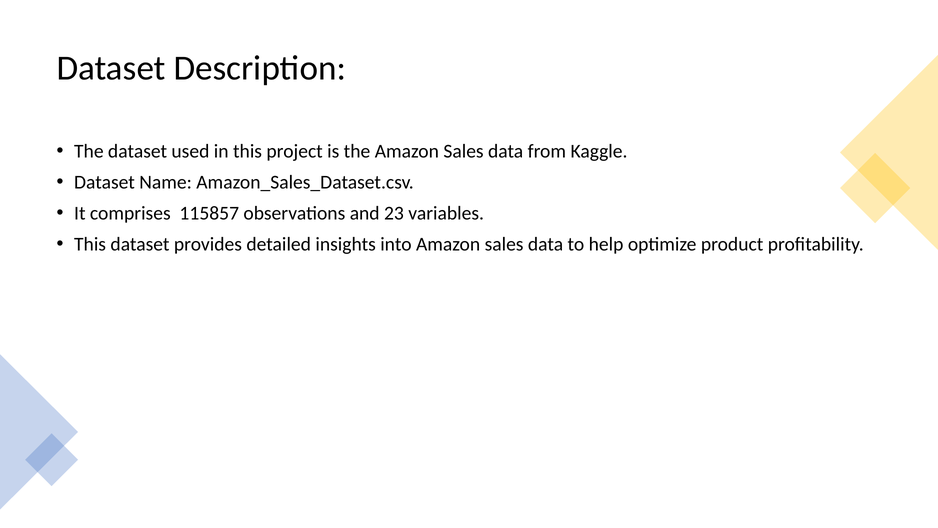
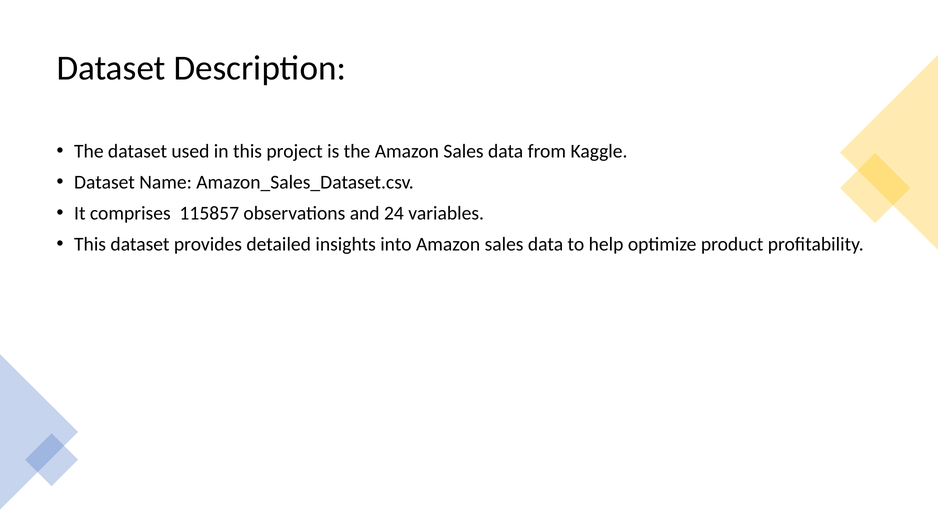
23: 23 -> 24 (394, 213)
